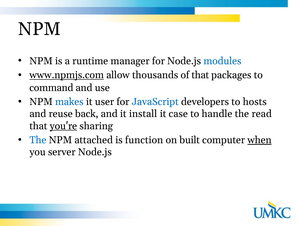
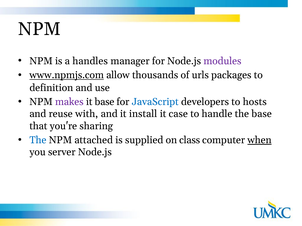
runtime: runtime -> handles (90, 61)
modules colour: blue -> purple (222, 61)
of that: that -> urls (200, 75)
command: command -> definition (51, 88)
makes colour: blue -> purple (69, 102)
it user: user -> base (105, 102)
back: back -> with (87, 114)
the read: read -> base (262, 114)
you're underline: present -> none (63, 126)
function: function -> supplied (144, 140)
built: built -> class (190, 140)
